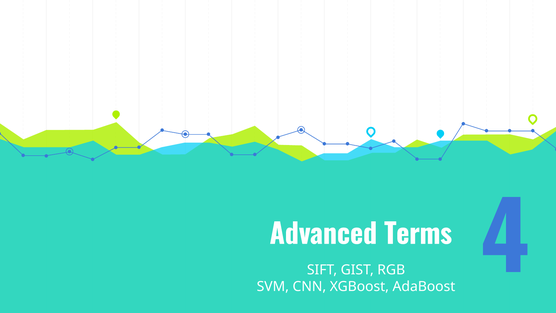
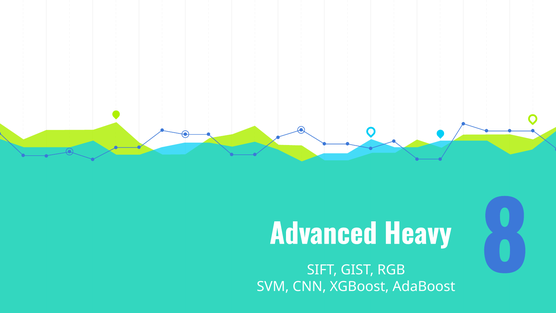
Terms: Terms -> Heavy (418, 235)
4: 4 -> 8 (505, 241)
